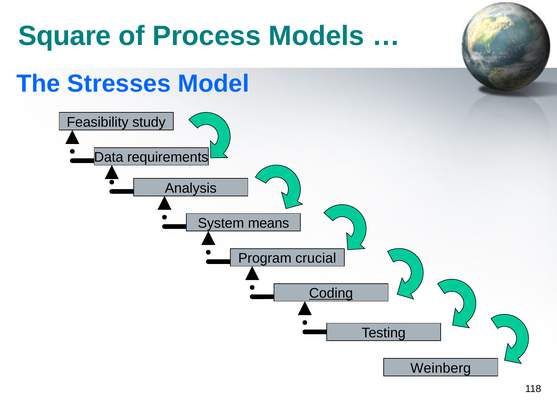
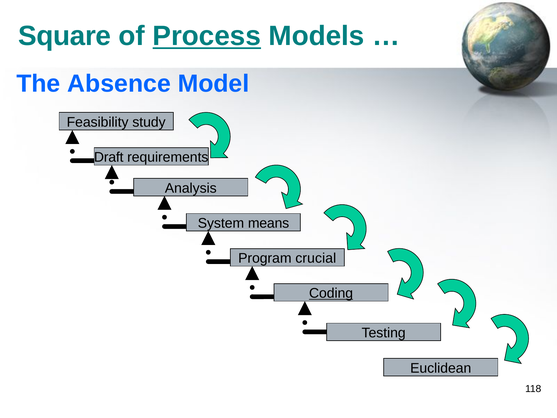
Process underline: none -> present (207, 36)
Stresses: Stresses -> Absence (119, 83)
Data: Data -> Draft (109, 157)
Weinberg: Weinberg -> Euclidean (441, 368)
